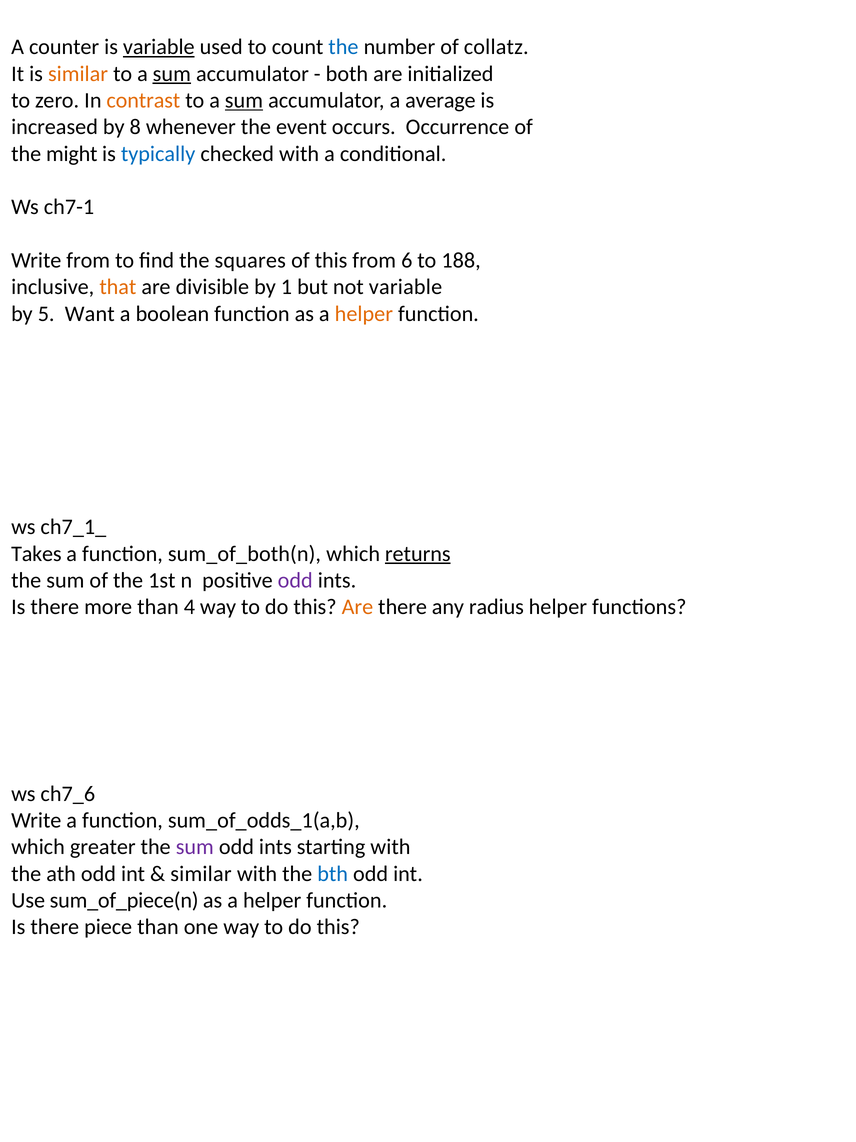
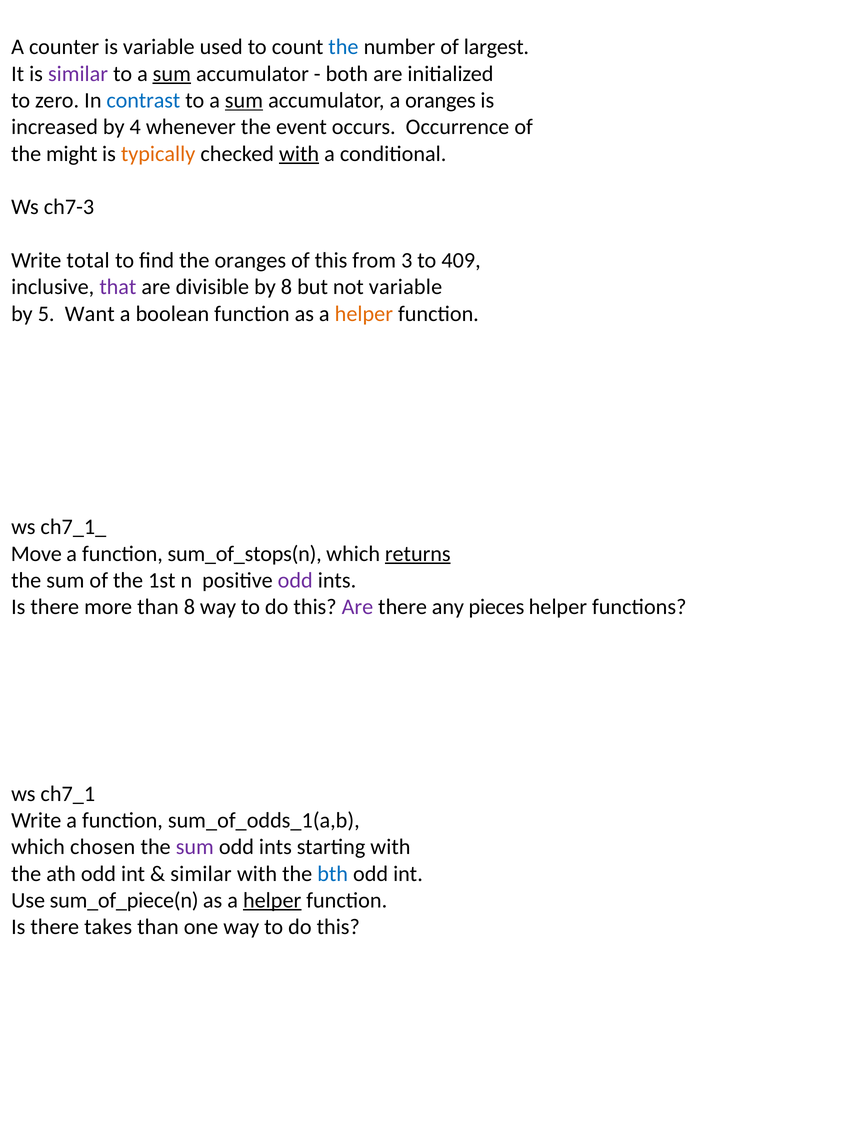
variable underline: present -> none (159, 47)
collatz: collatz -> largest (496, 47)
similar colour: orange -> purple (78, 74)
contrast colour: orange -> blue (143, 100)
a average: average -> oranges (440, 100)
8: 8 -> 4 (135, 127)
typically colour: blue -> orange (158, 154)
with underline: none -> present (299, 154)
ch7-1: ch7-1 -> ch7-3 (69, 207)
Write from: from -> total (88, 260)
the squares: squares -> oranges (250, 260)
6: 6 -> 3 (407, 260)
188: 188 -> 409 (461, 260)
that colour: orange -> purple (118, 287)
by 1: 1 -> 8 (286, 287)
Takes: Takes -> Move (36, 553)
sum_of_both(n: sum_of_both(n -> sum_of_stops(n (245, 553)
than 4: 4 -> 8 (189, 607)
Are colour: orange -> purple (357, 607)
radius: radius -> pieces (496, 607)
ch7_6: ch7_6 -> ch7_1 (68, 793)
greater: greater -> chosen (103, 847)
helper underline: none -> present (272, 900)
piece: piece -> takes (108, 926)
